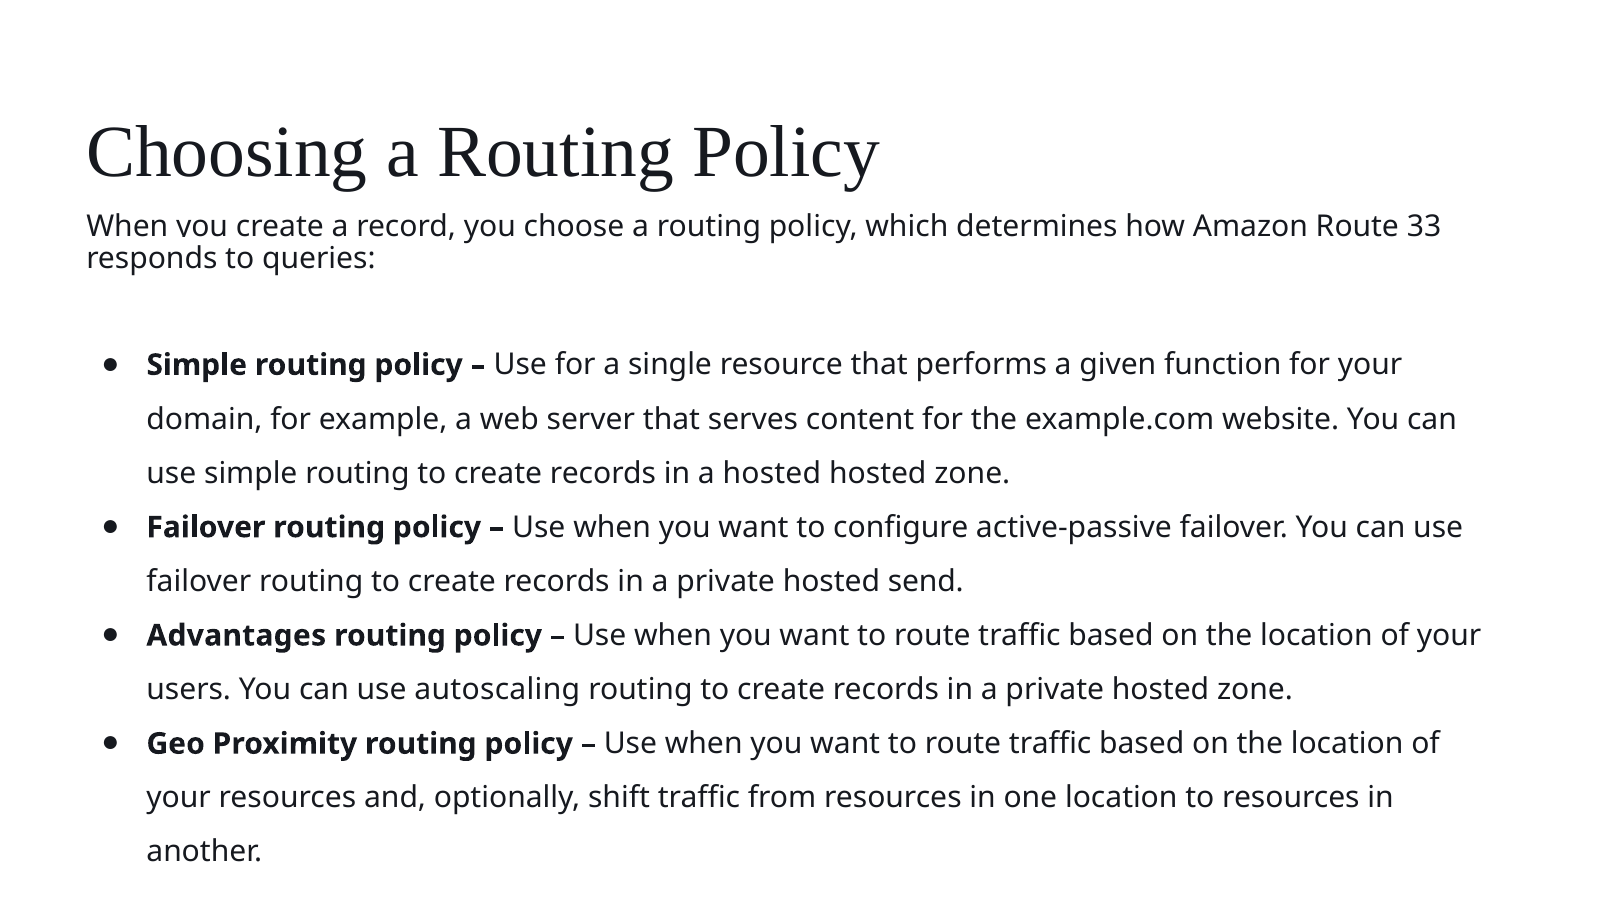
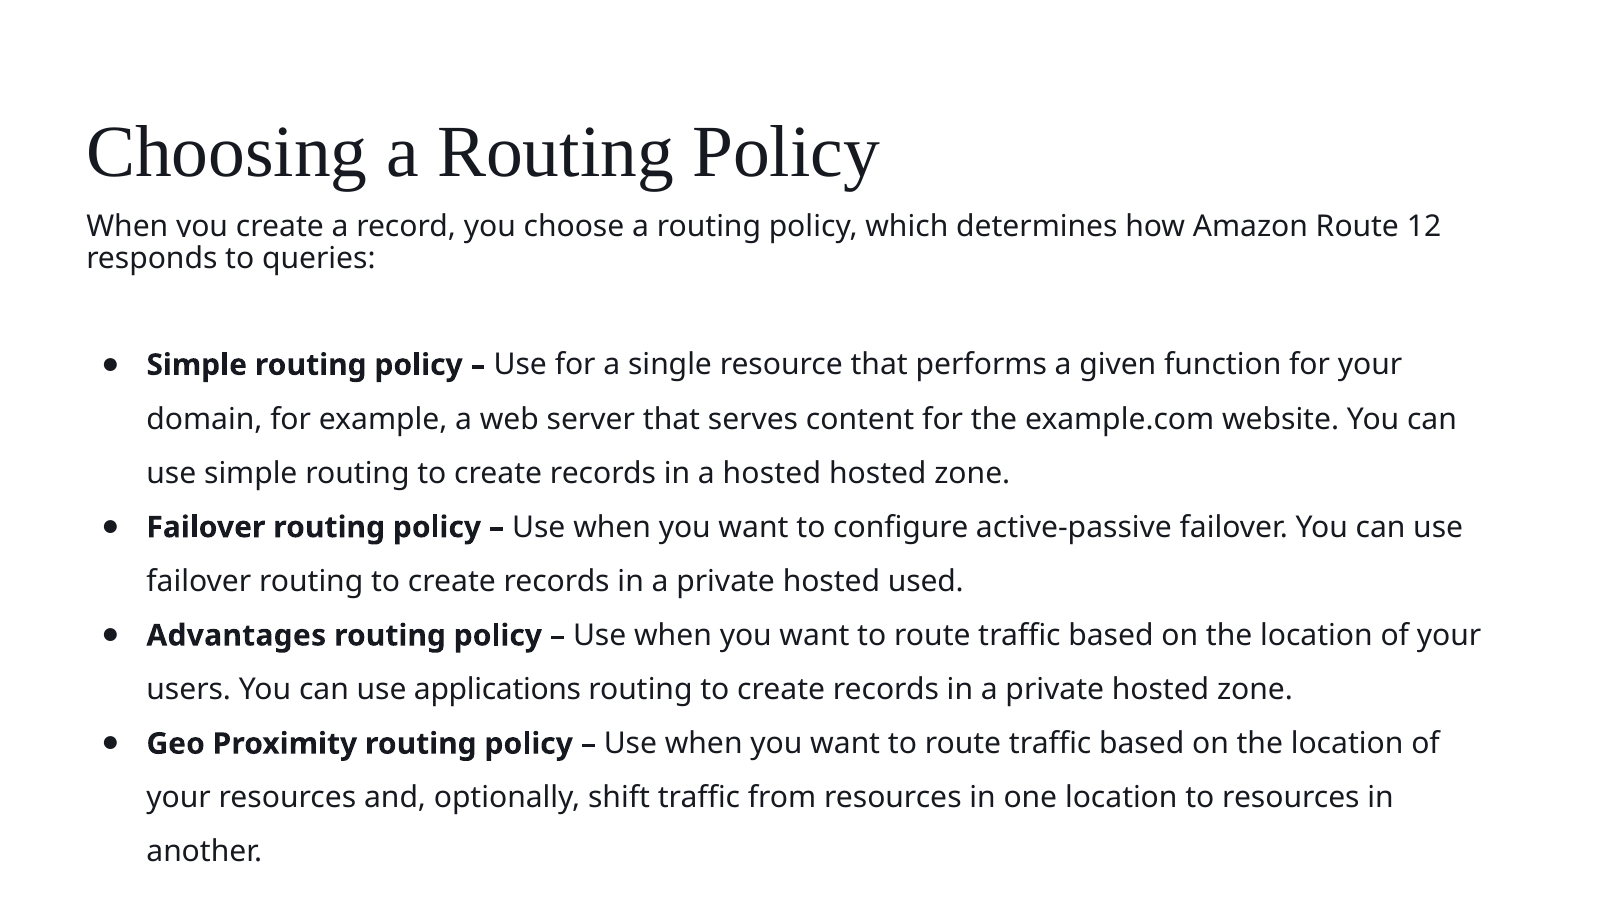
33: 33 -> 12 (1424, 227)
send: send -> used (926, 582)
autoscaling: autoscaling -> applications (498, 690)
